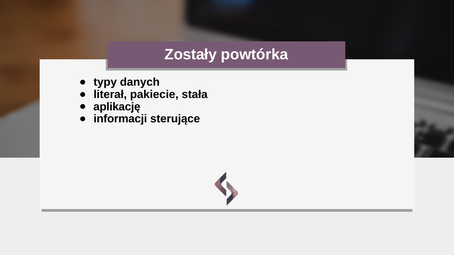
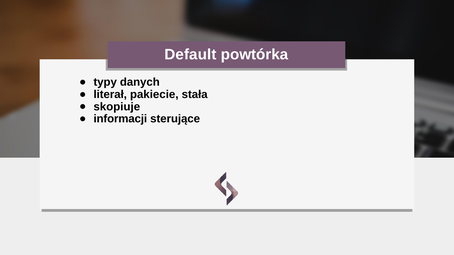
Zostały: Zostały -> Default (191, 55)
aplikację: aplikację -> skopiuje (117, 107)
